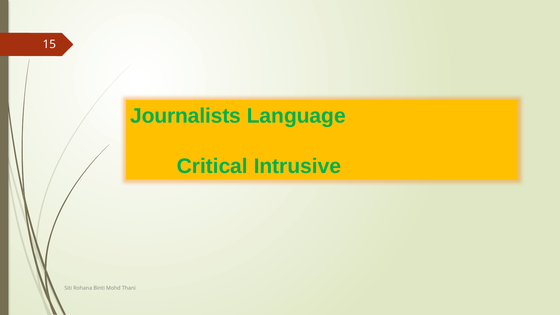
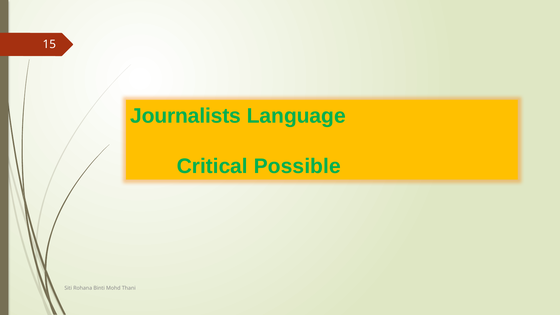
Intrusive: Intrusive -> Possible (297, 166)
